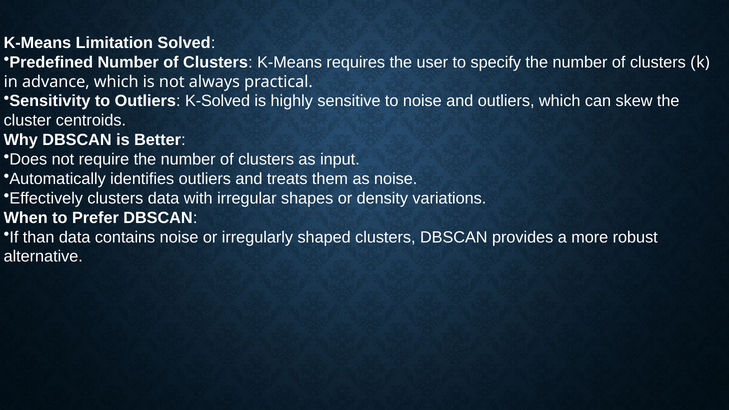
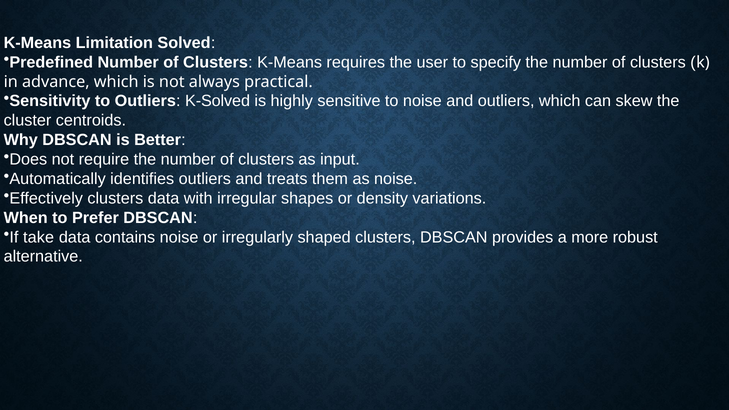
than: than -> take (39, 237)
